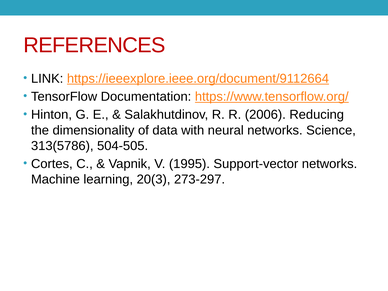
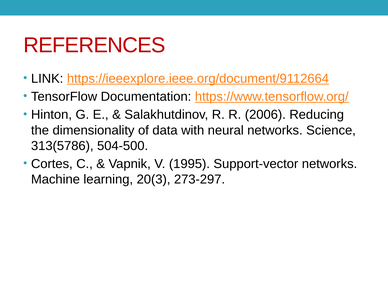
504-505: 504-505 -> 504-500 (123, 146)
